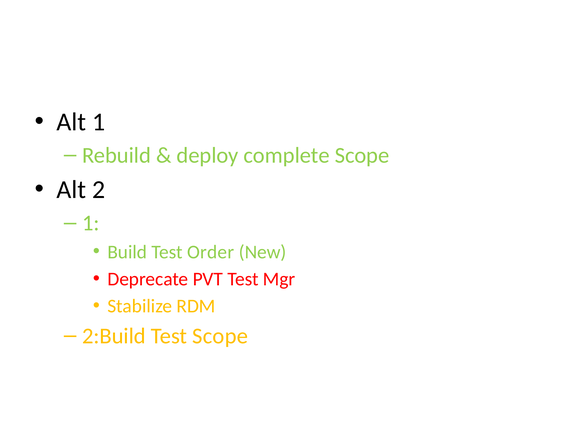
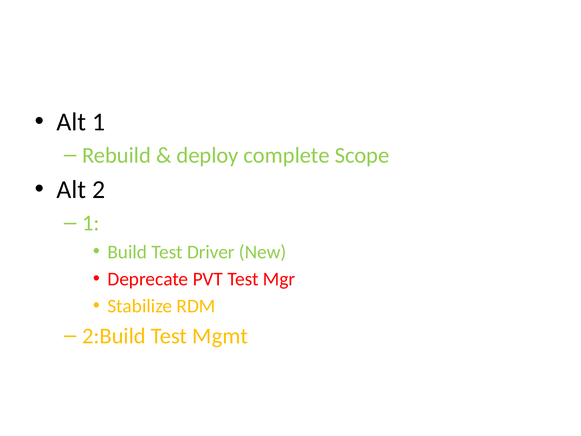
Order: Order -> Driver (211, 252)
Test Scope: Scope -> Mgmt (220, 336)
